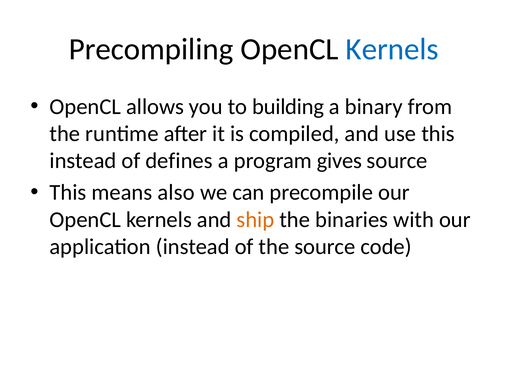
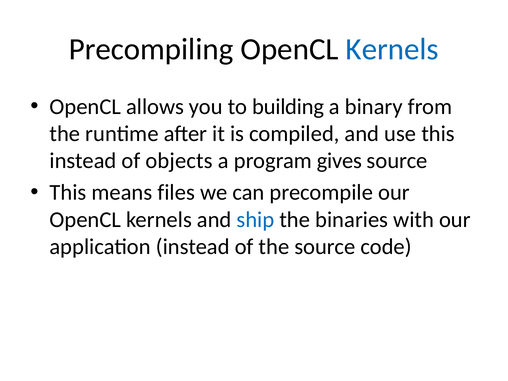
defines: defines -> objects (179, 161)
also: also -> files (176, 192)
ship colour: orange -> blue (255, 220)
